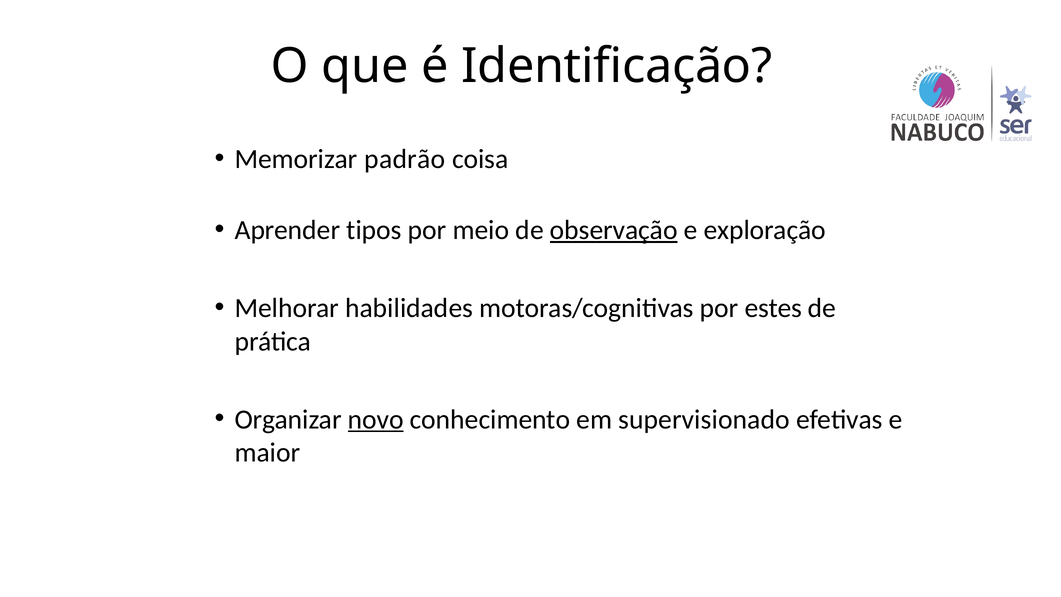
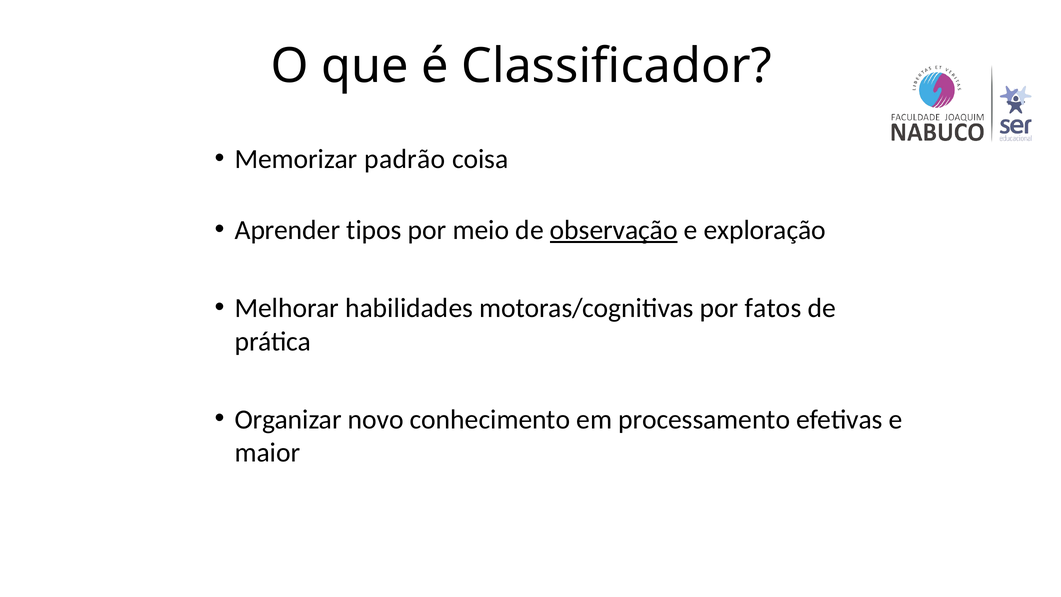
Identificação: Identificação -> Classificador (617, 66)
estes: estes -> fatos (773, 308)
novo underline: present -> none (376, 419)
supervisionado: supervisionado -> processamento (704, 419)
